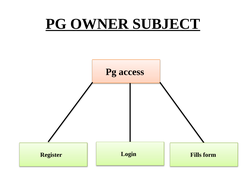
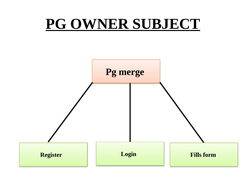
access: access -> merge (131, 72)
